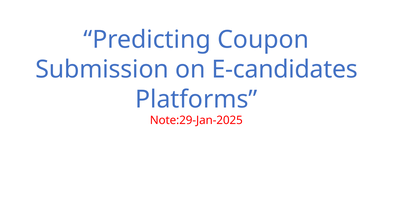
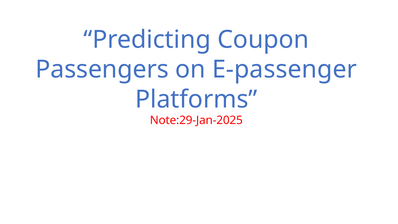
Submission: Submission -> Passengers (102, 69)
E-candidates: E-candidates -> E-passenger (285, 69)
